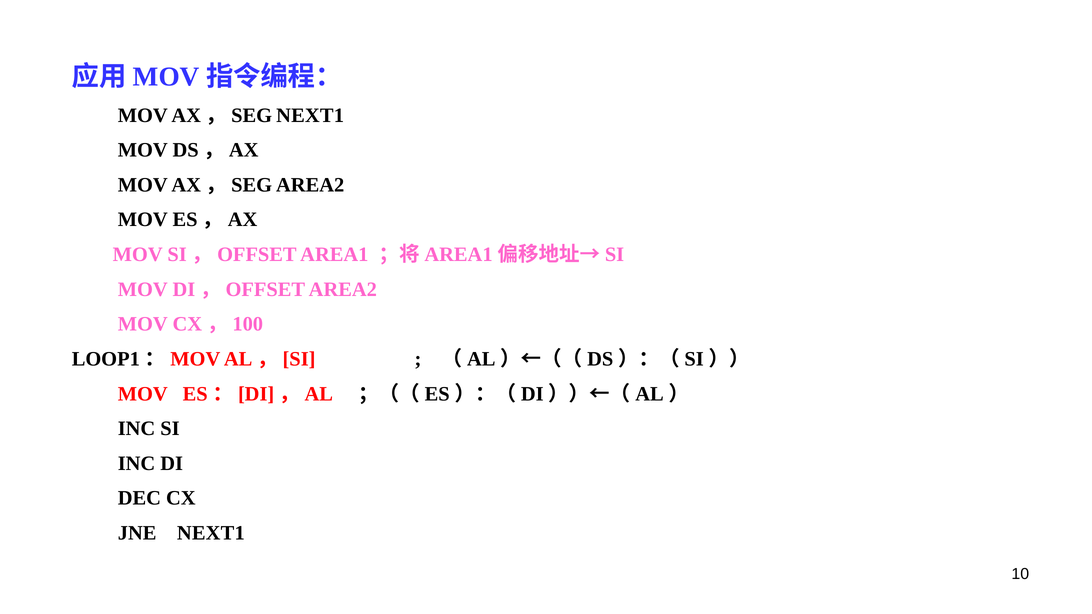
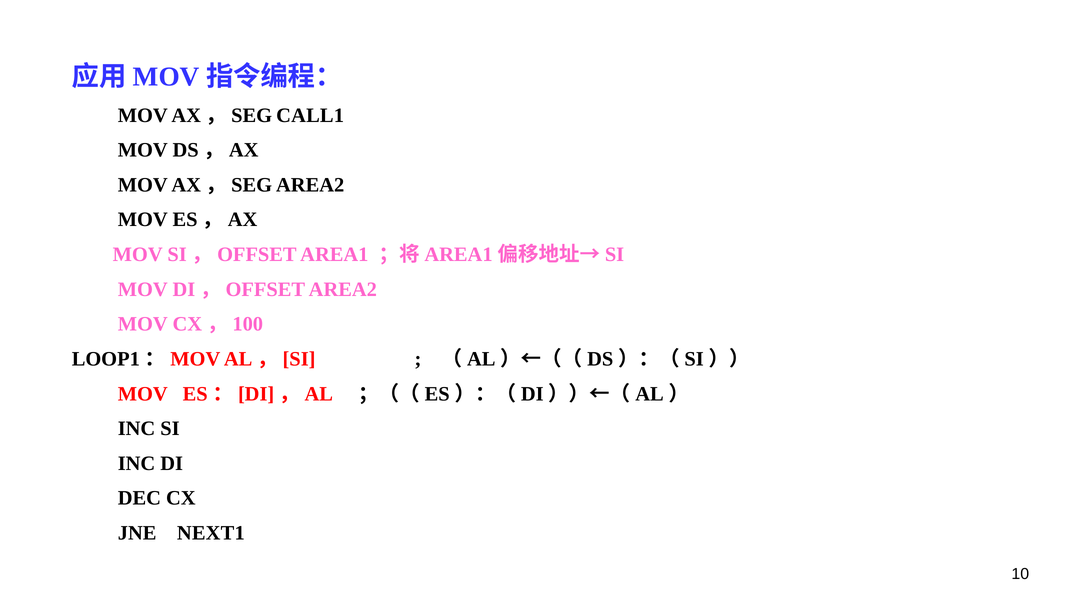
AX，SEG NEXT1: NEXT1 -> CALL1 (310, 115)
